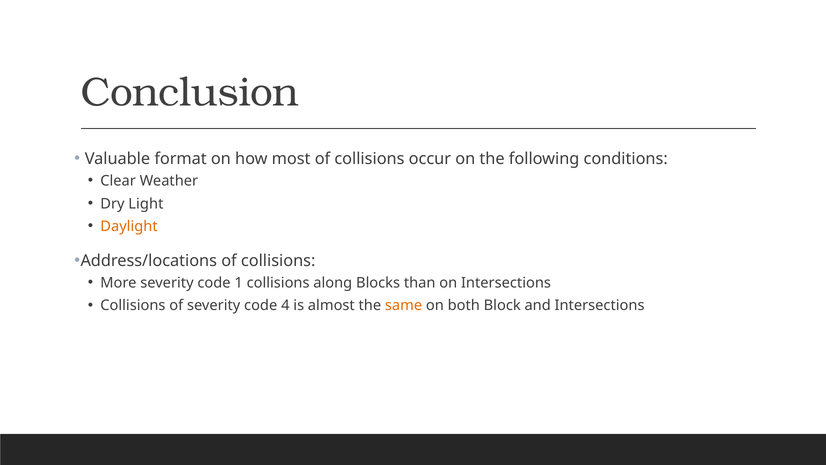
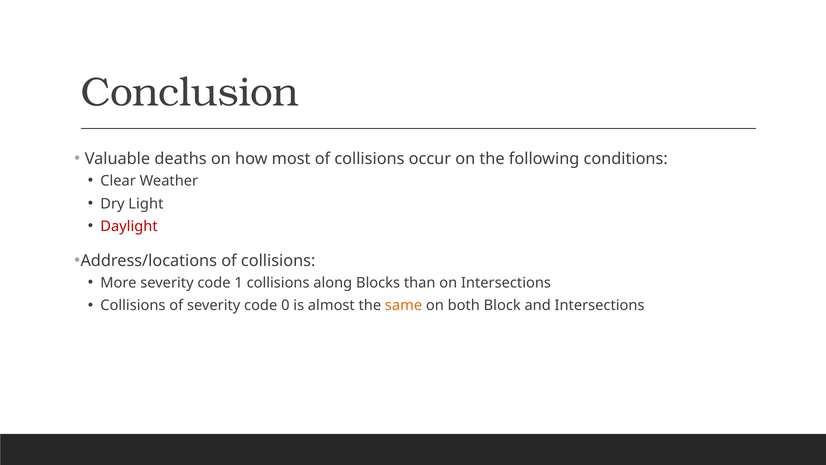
format: format -> deaths (181, 159)
Daylight colour: orange -> red (129, 226)
4: 4 -> 0 (285, 305)
